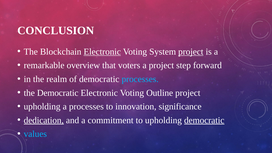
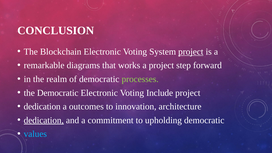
Electronic underline: present -> none (102, 52)
overview: overview -> diagrams (83, 65)
voters: voters -> works (129, 65)
processes colour: light blue -> light green (140, 79)
Outline: Outline -> Include (160, 93)
upholding: upholding -> dedication (42, 107)
a processes: processes -> outcomes (86, 107)
significance: significance -> architecture (180, 107)
democratic underline: present -> none (204, 120)
